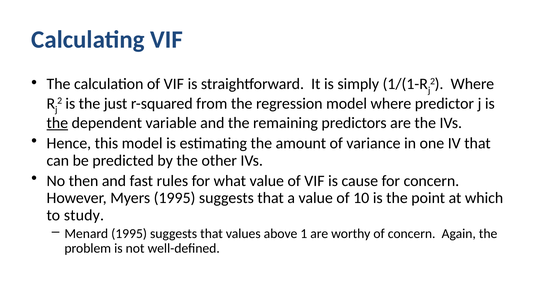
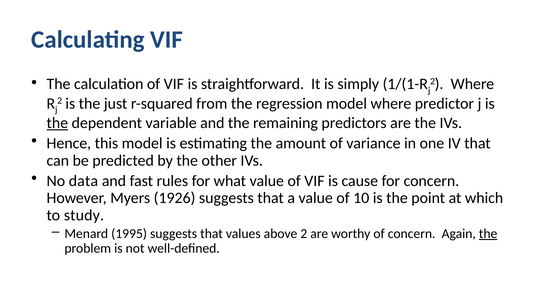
then: then -> data (83, 181)
Myers 1995: 1995 -> 1926 (175, 198)
above 1: 1 -> 2 (304, 234)
the underline: none -> present (488, 234)
